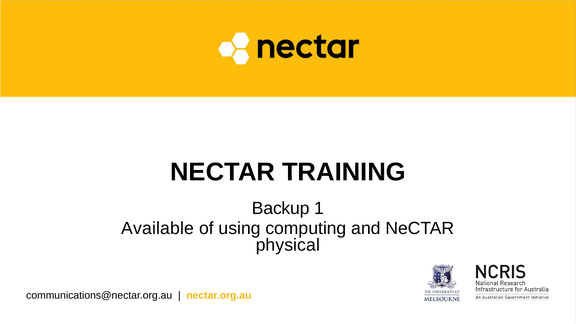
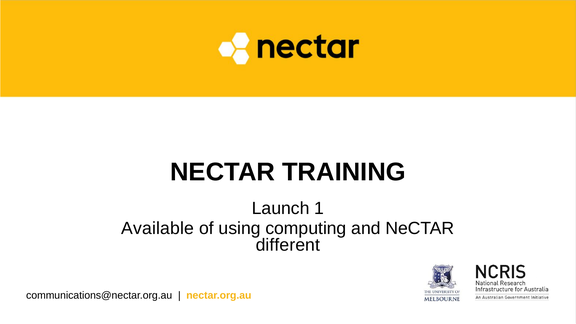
Backup: Backup -> Launch (281, 208)
physical: physical -> different (288, 245)
